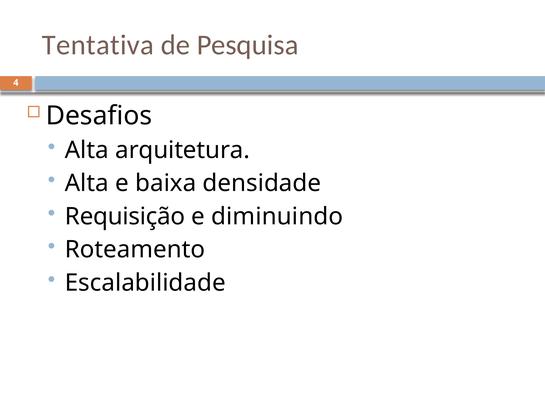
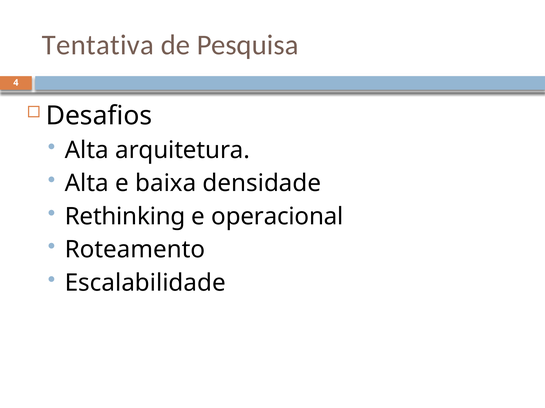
Requisição: Requisição -> Rethinking (125, 217)
diminuindo: diminuindo -> operacional (277, 217)
